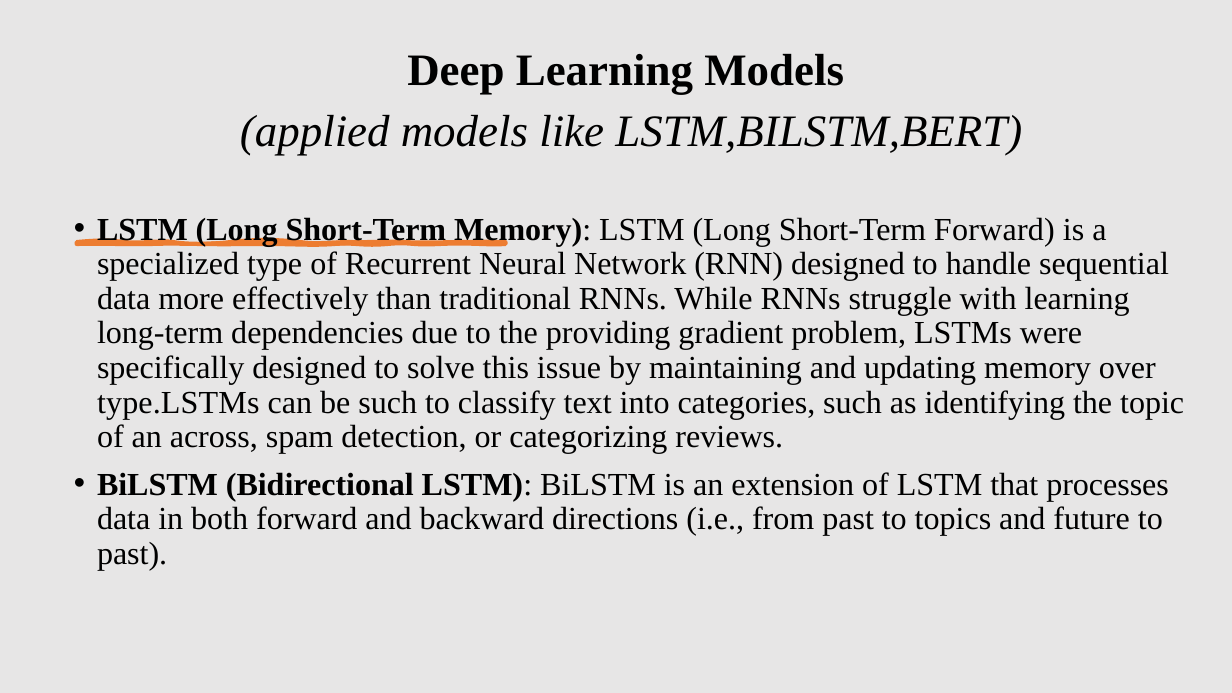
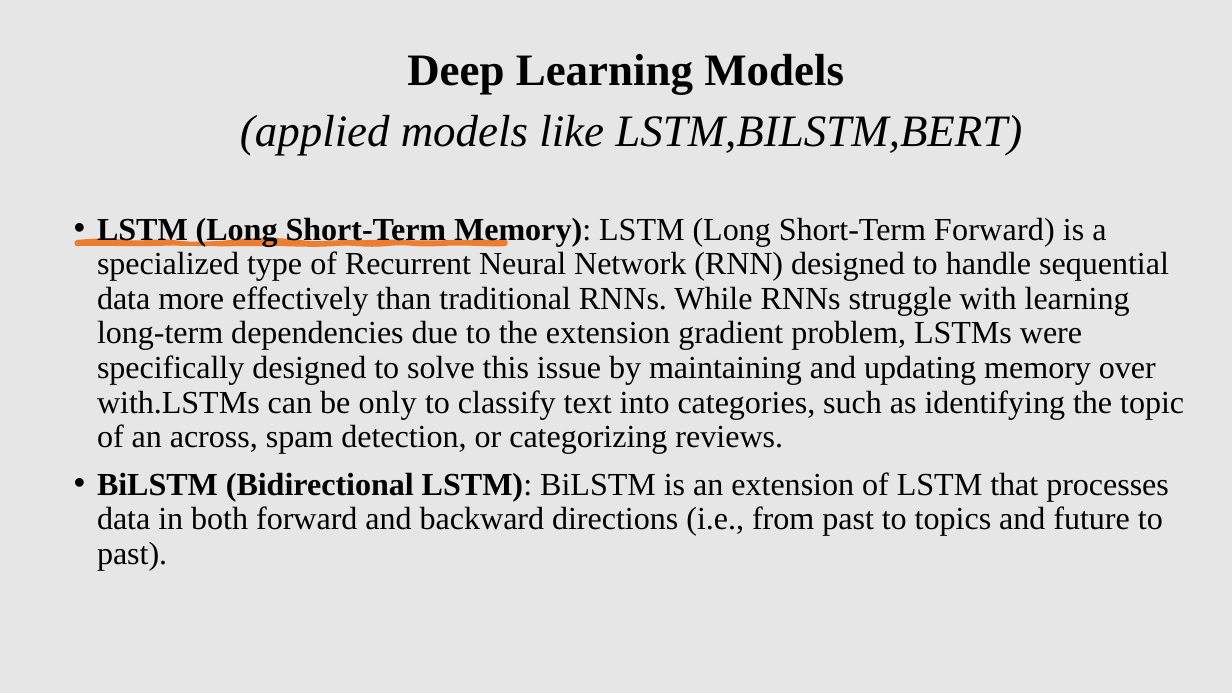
the providing: providing -> extension (608, 333)
type.LSTMs: type.LSTMs -> with.LSTMs (178, 403)
be such: such -> only (388, 403)
